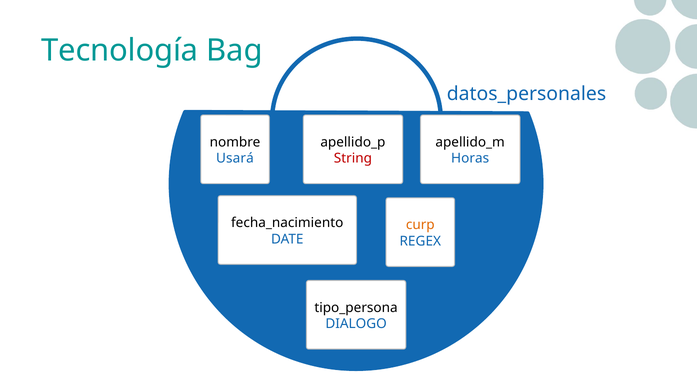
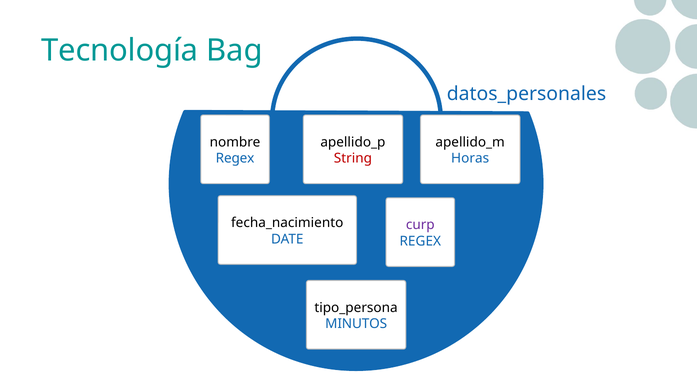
Usará: Usará -> Regex (235, 158)
curp colour: orange -> purple (420, 225)
DIALOGO: DIALOGO -> MINUTOS (356, 324)
